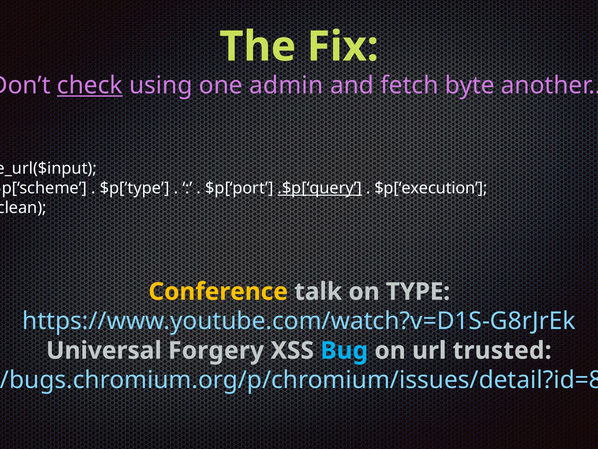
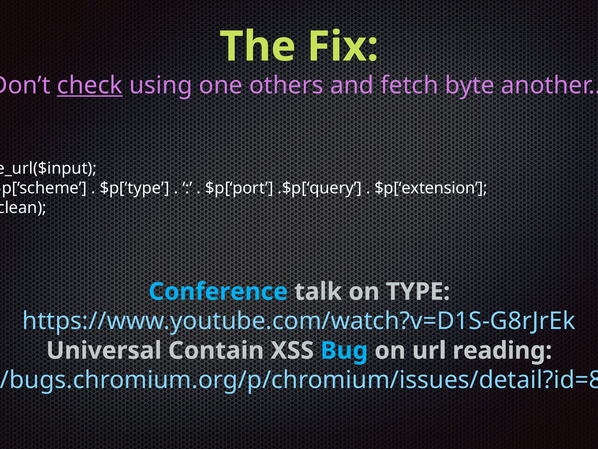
admin: admin -> others (286, 85)
.$p[‘query underline: present -> none (320, 188)
$p[‘execution: $p[‘execution -> $p[‘extension (431, 188)
Conference colour: yellow -> light blue (218, 291)
Forgery: Forgery -> Contain (216, 350)
trusted: trusted -> reading (502, 350)
